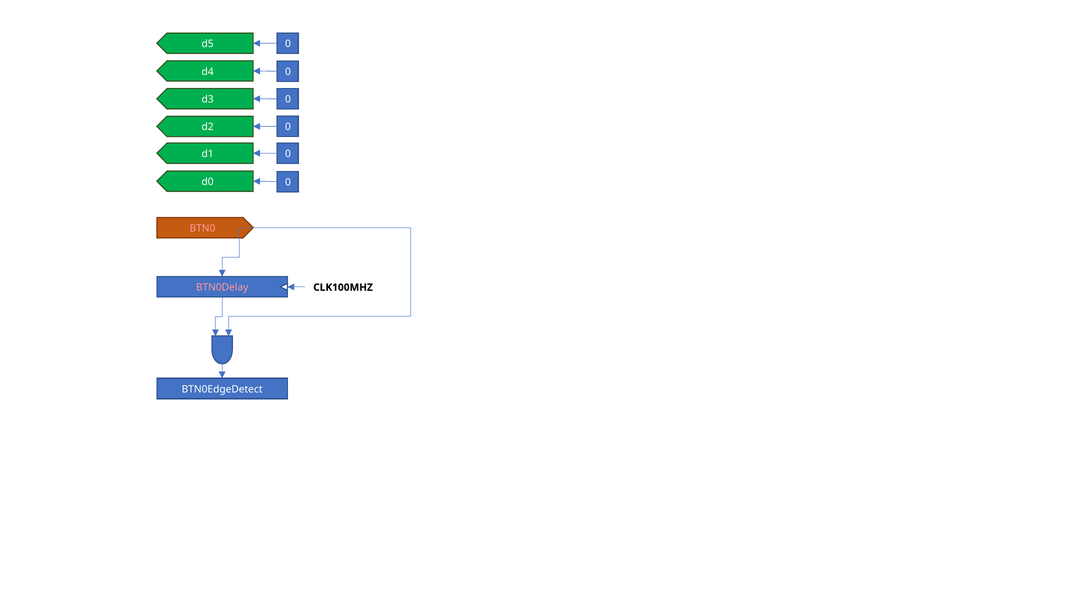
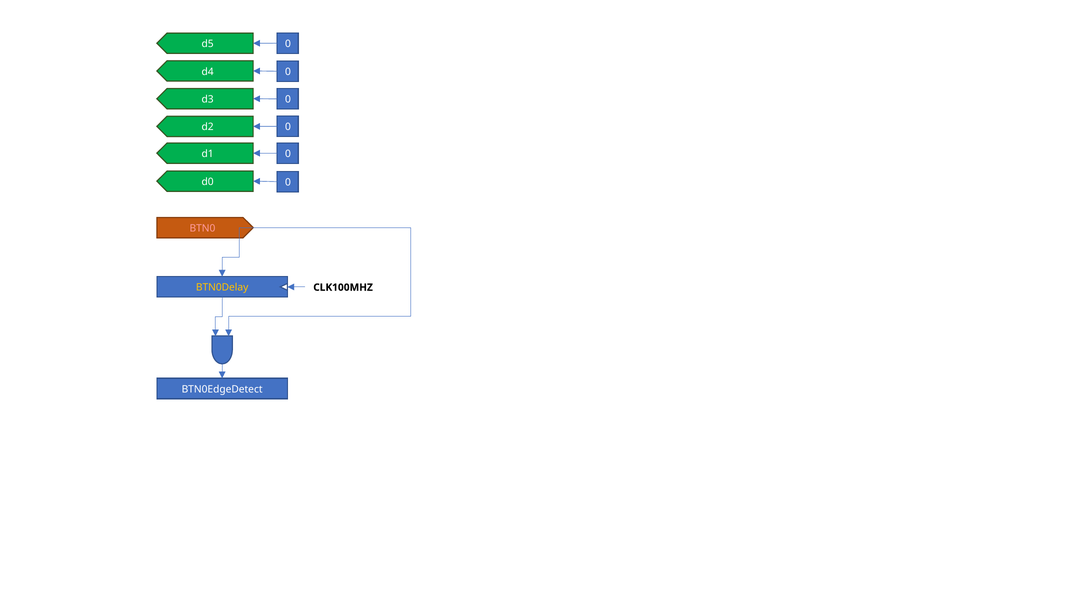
BTN0Delay colour: pink -> yellow (222, 287)
